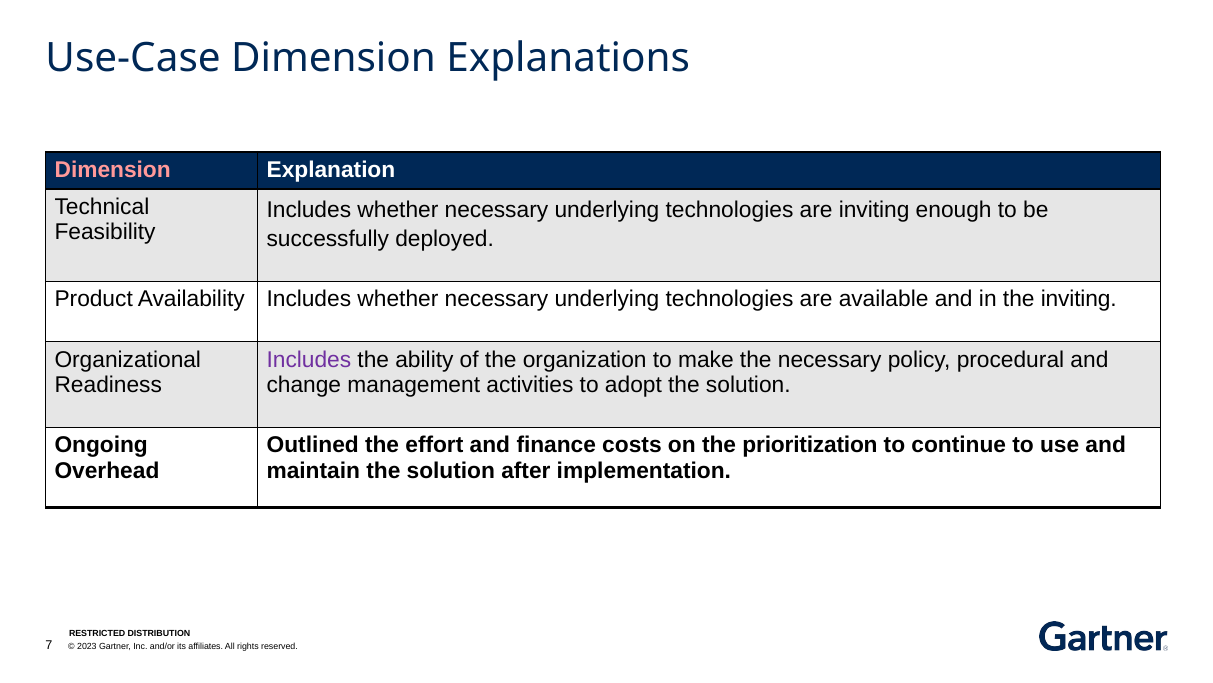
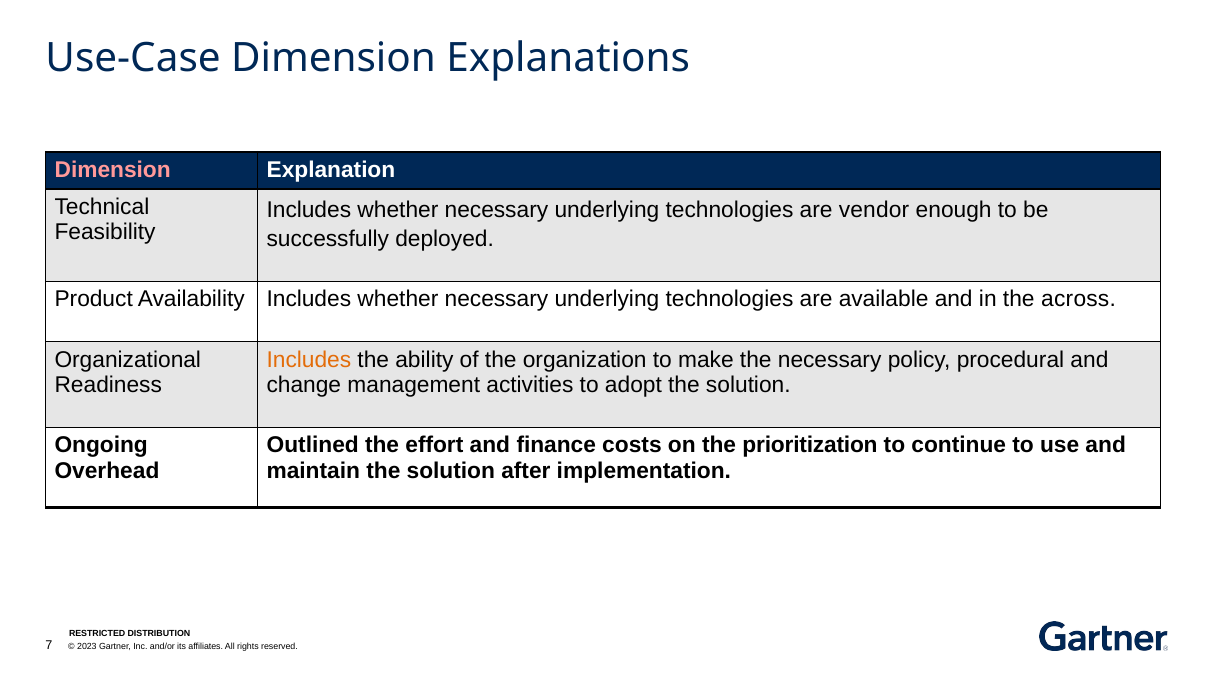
are inviting: inviting -> vendor (874, 210)
the inviting: inviting -> across (1079, 299)
Includes colour: purple -> orange (309, 359)
